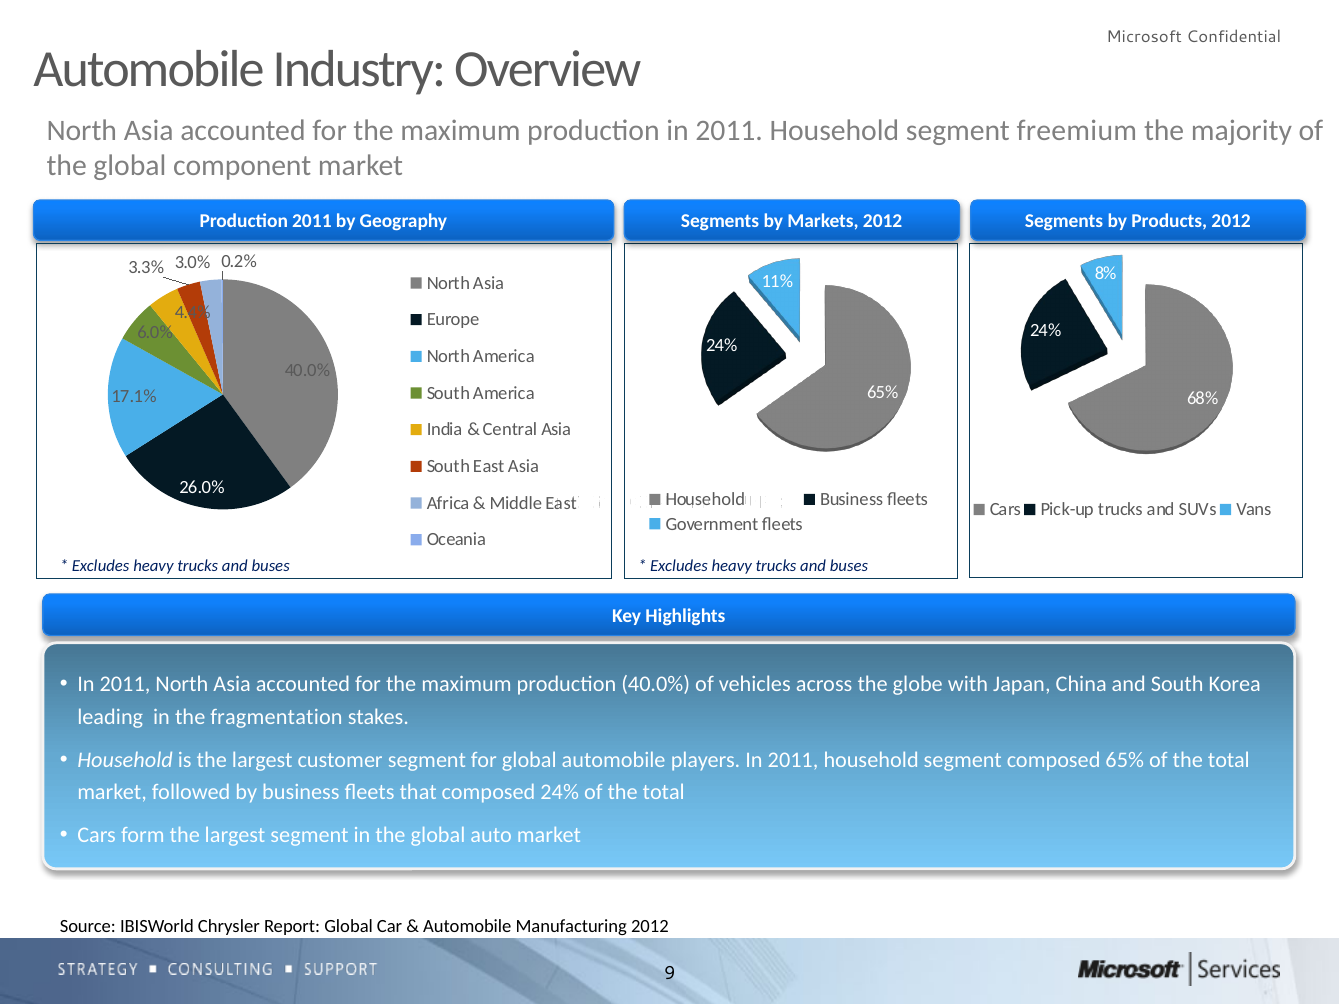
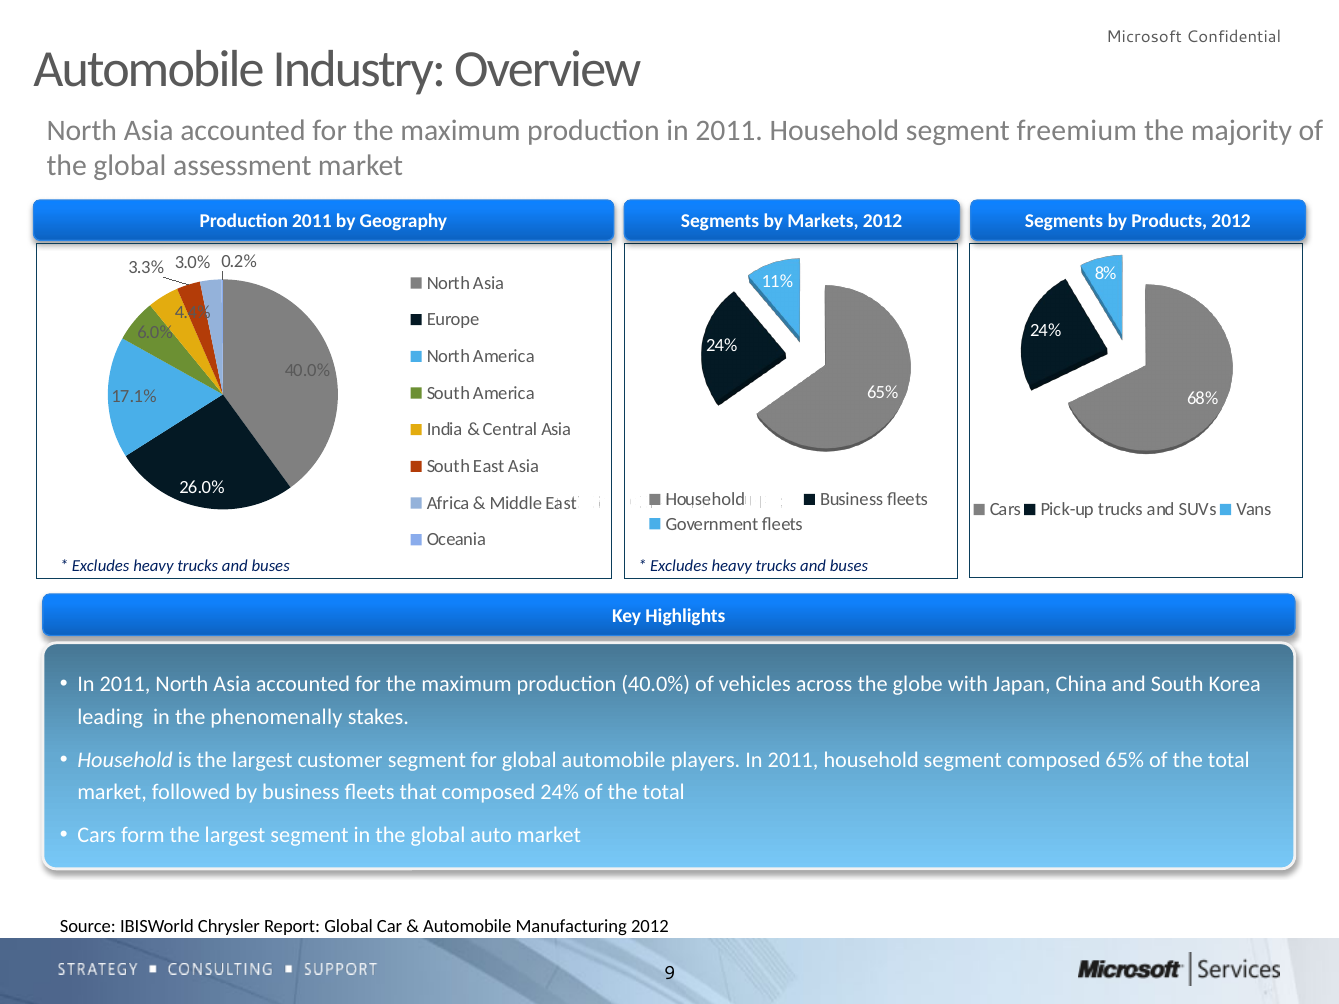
component: component -> assessment (242, 166)
fragmentation: fragmentation -> phenomenally (276, 717)
